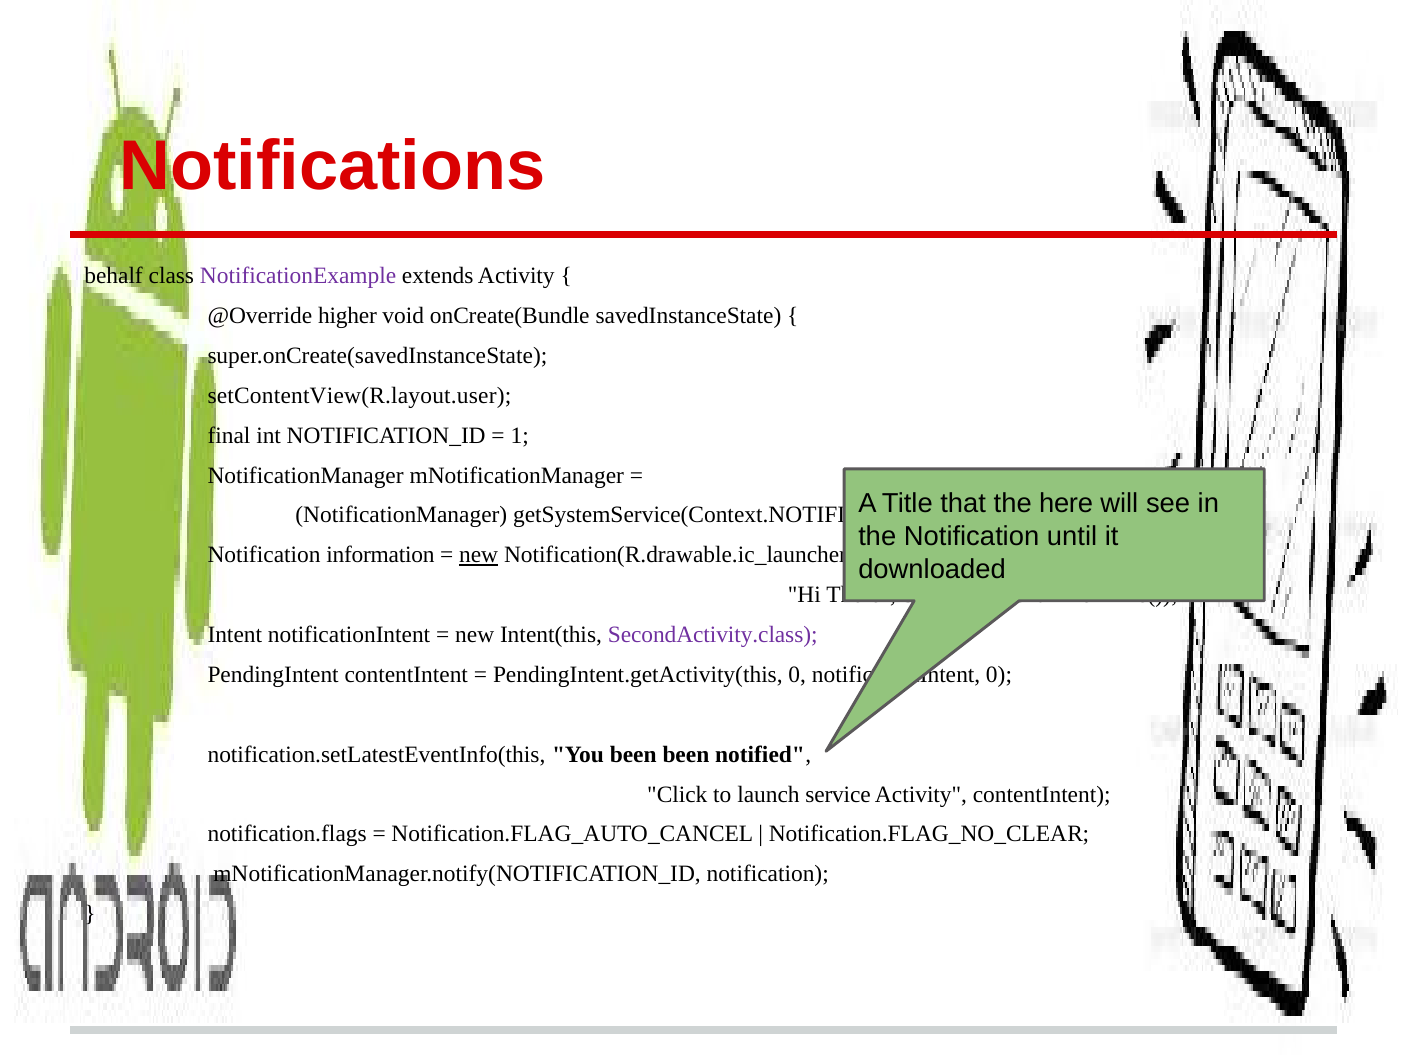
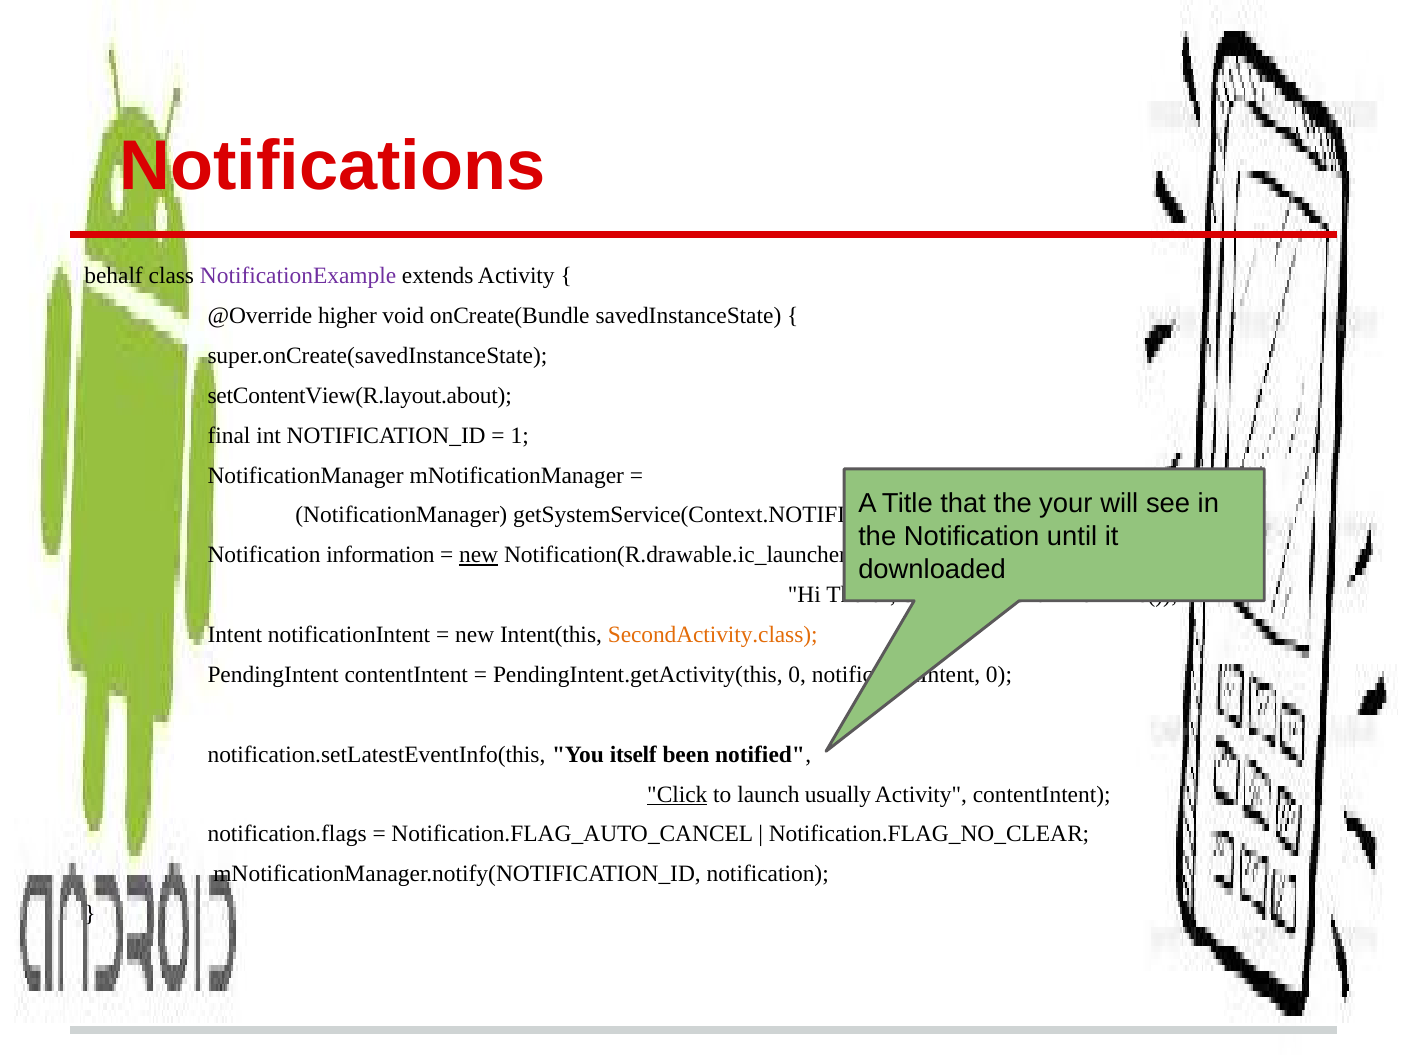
setContentView(R.layout.user: setContentView(R.layout.user -> setContentView(R.layout.about (360, 396)
here: here -> your (1066, 504)
SecondActivity.class colour: purple -> orange (713, 635)
You been: been -> itself (633, 755)
Click underline: none -> present (677, 794)
service: service -> usually (838, 794)
